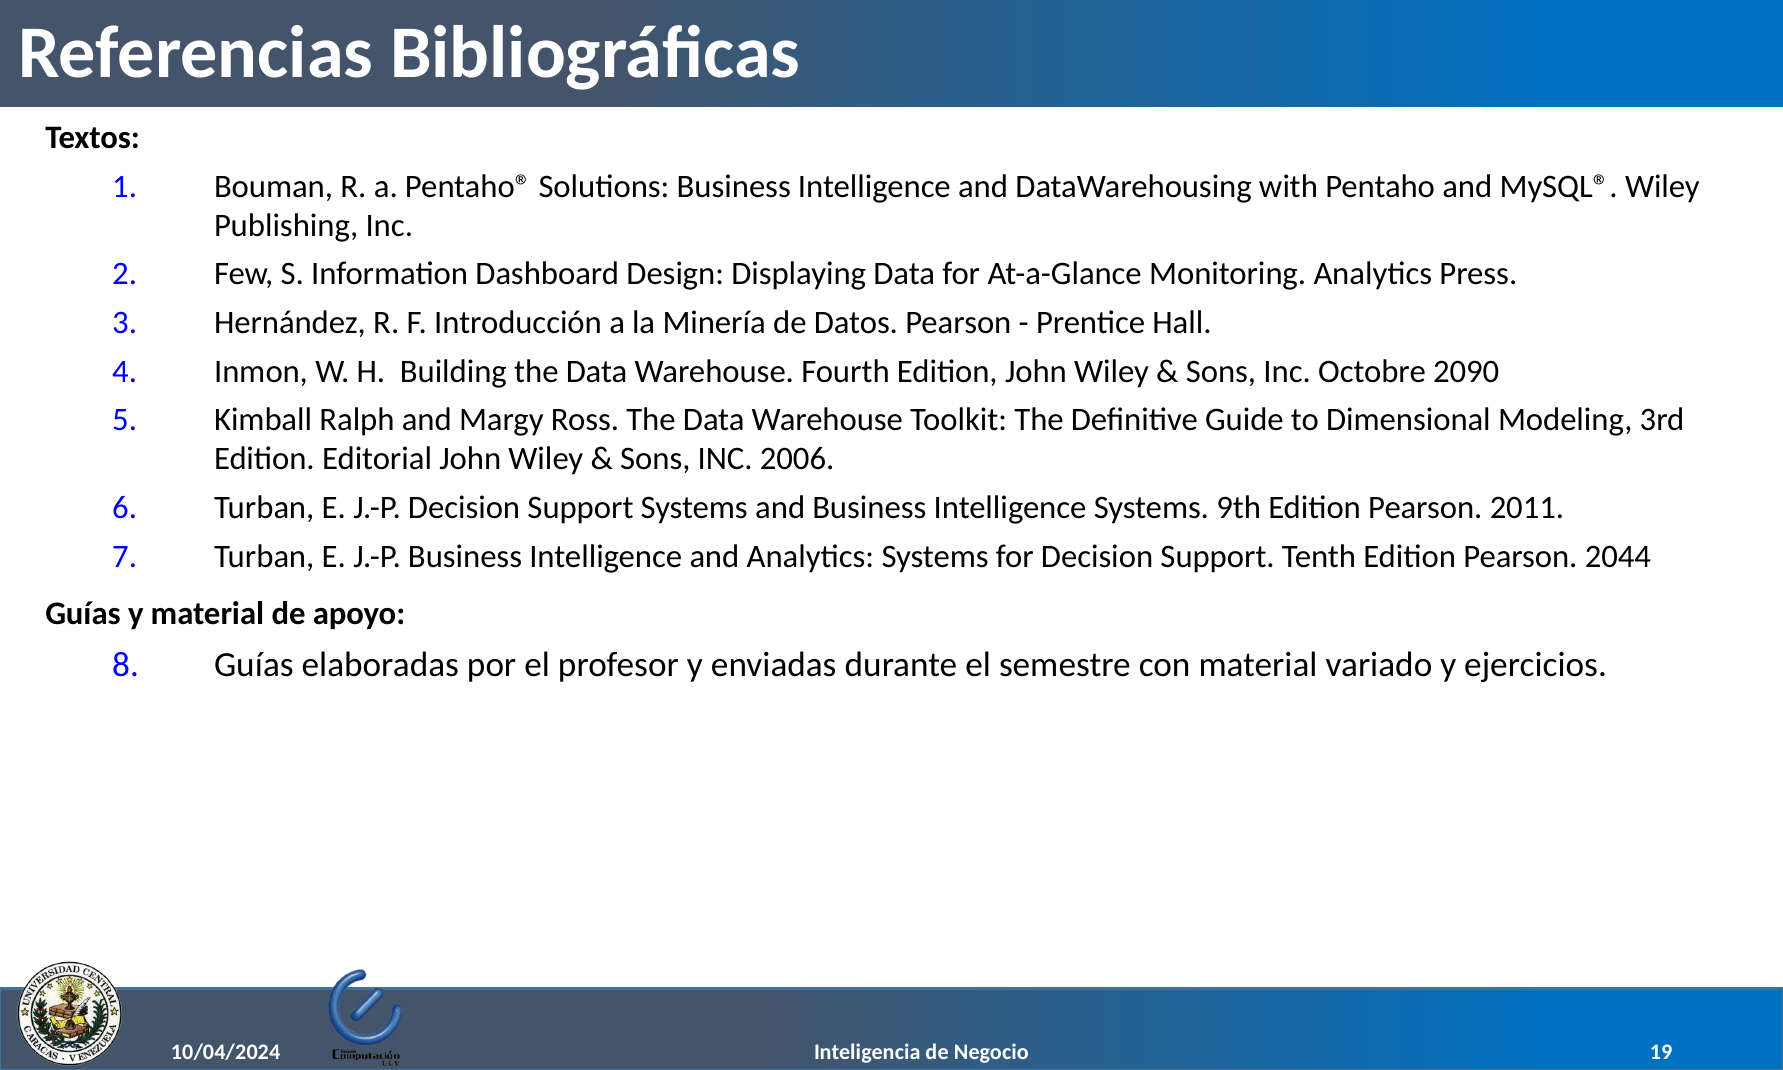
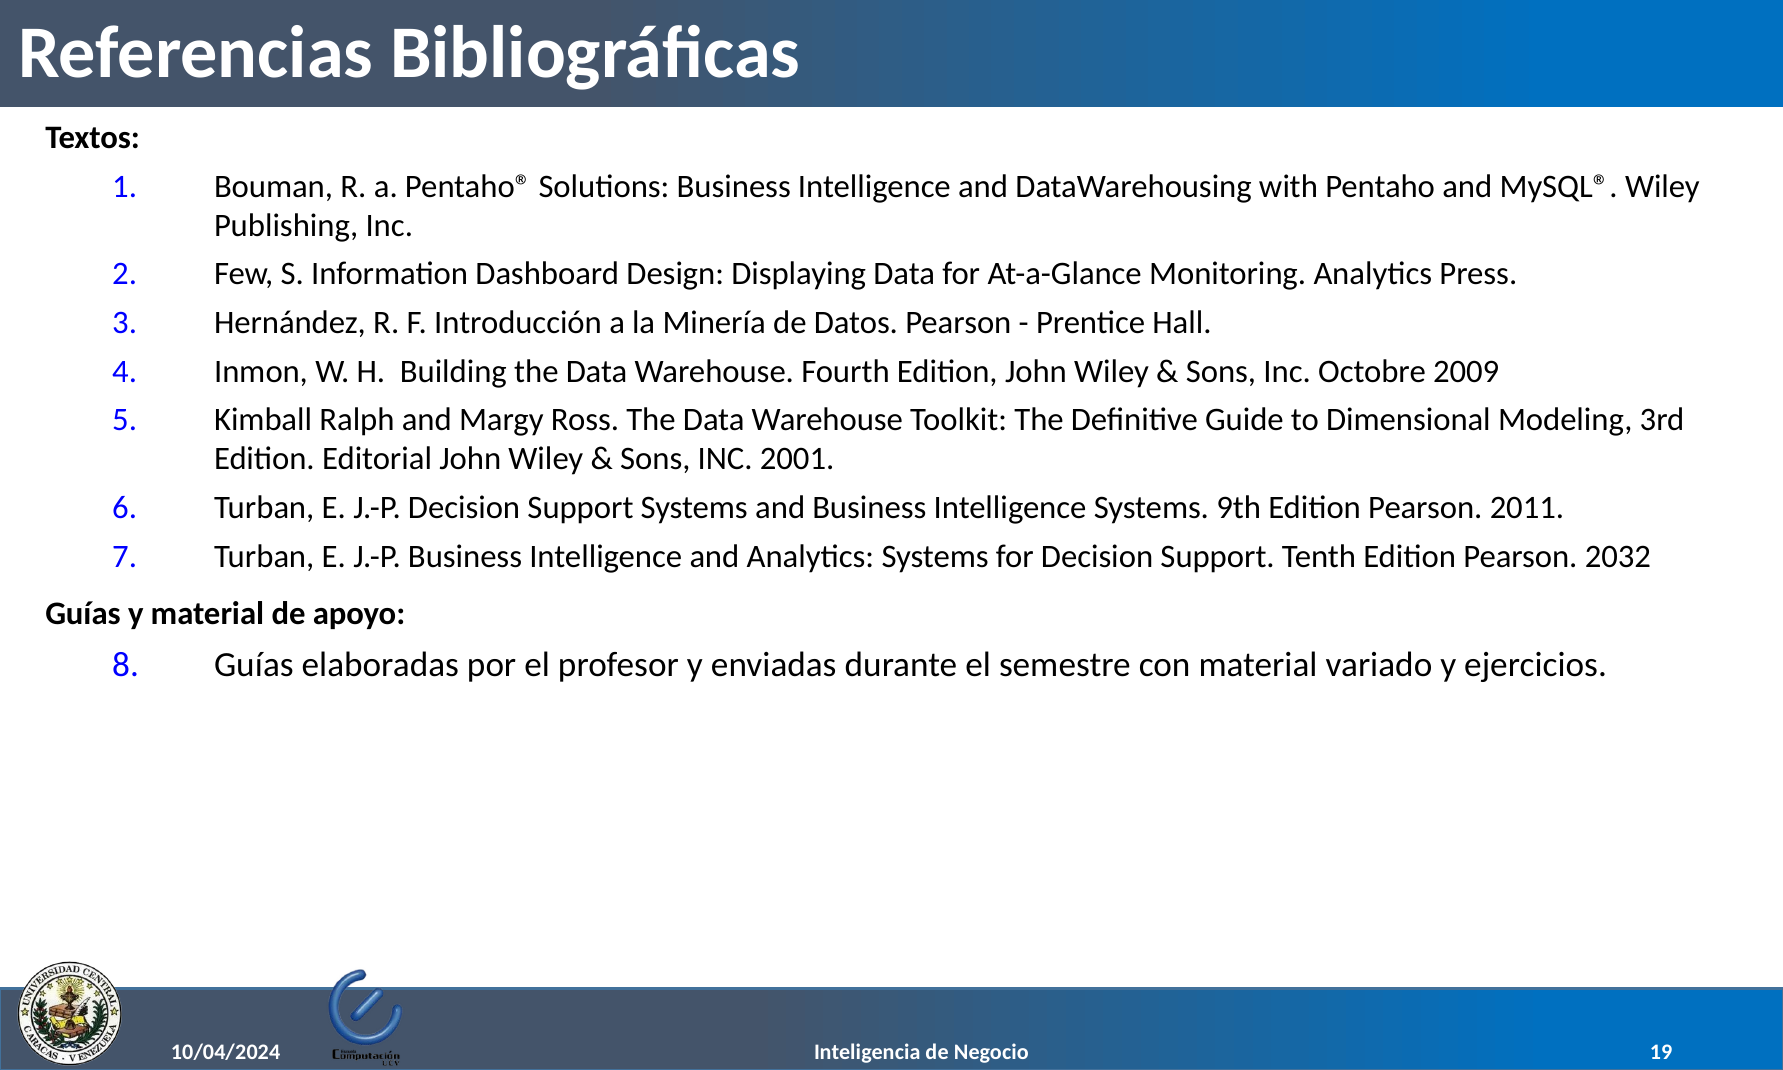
2090: 2090 -> 2009 (1466, 371)
2006: 2006 -> 2001 (797, 459)
2044: 2044 -> 2032 (1618, 556)
